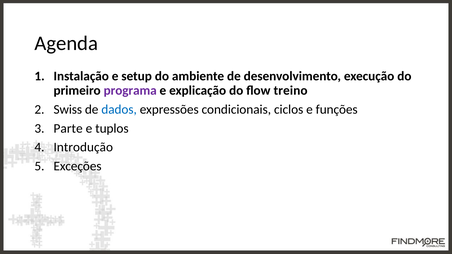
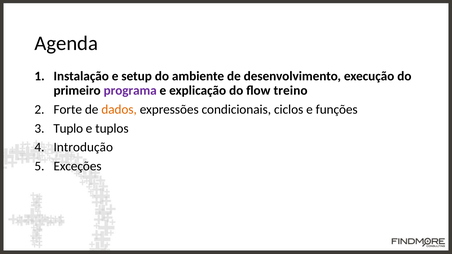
Swiss: Swiss -> Forte (68, 110)
dados colour: blue -> orange (119, 110)
Parte: Parte -> Tuplo (68, 128)
